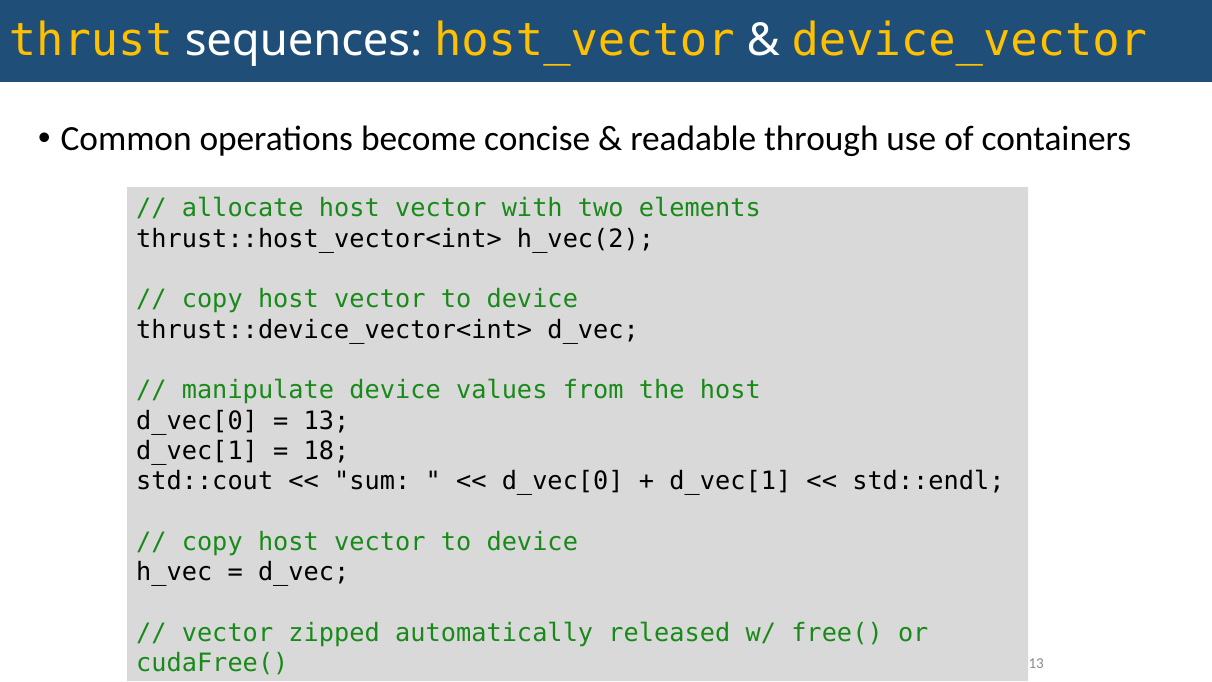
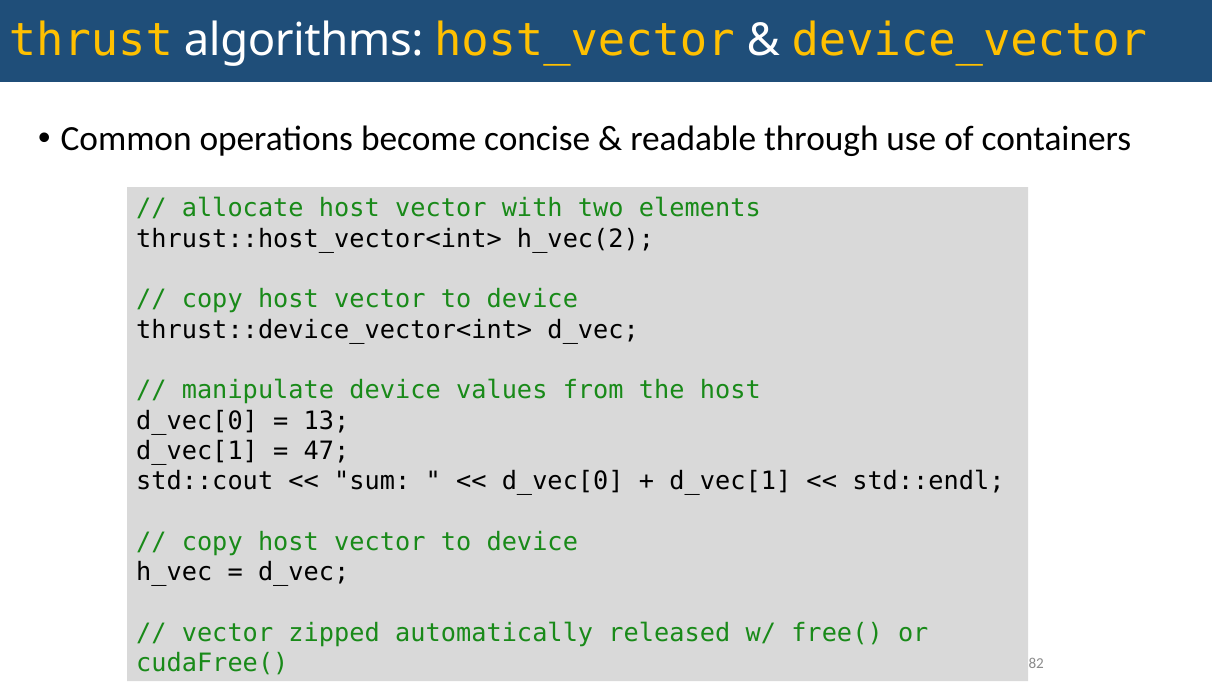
sequences: sequences -> algorithms (304, 41)
18: 18 -> 47 (327, 451)
cudaFree( 13: 13 -> 82 (1036, 664)
